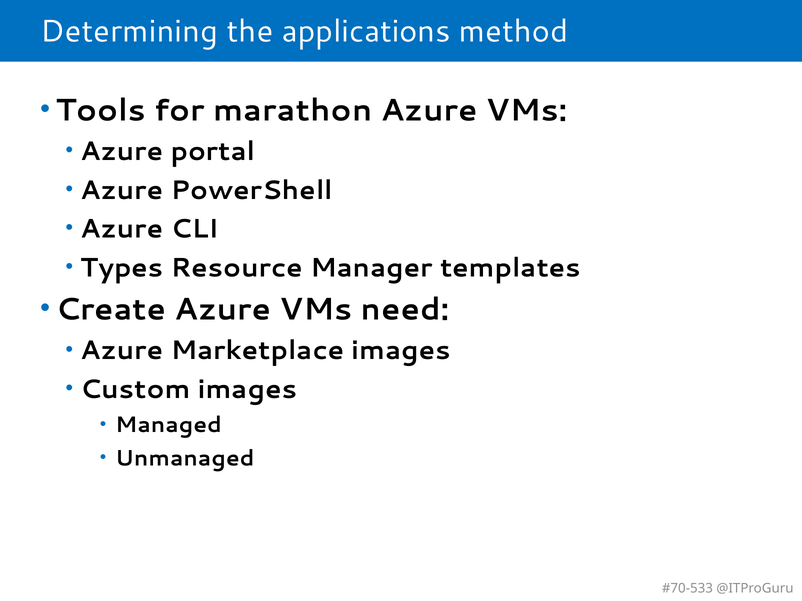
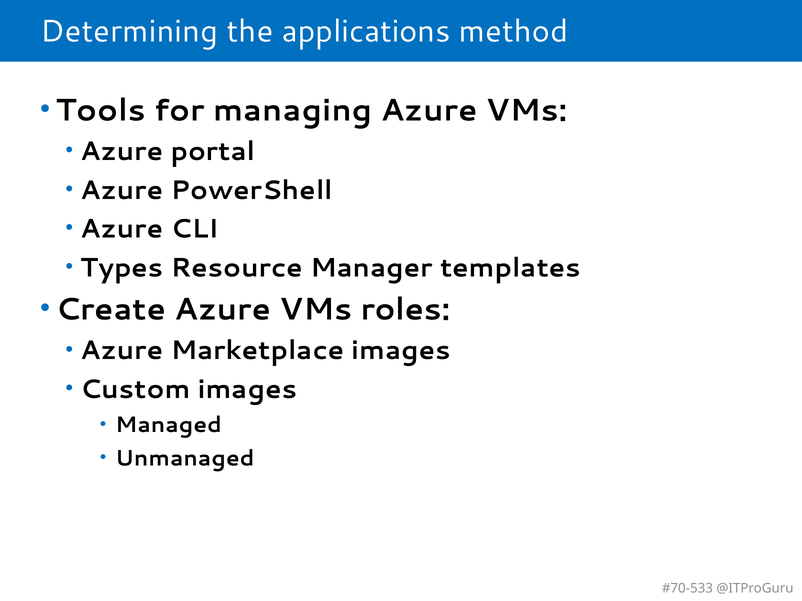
marathon: marathon -> managing (293, 110)
need: need -> roles (405, 310)
